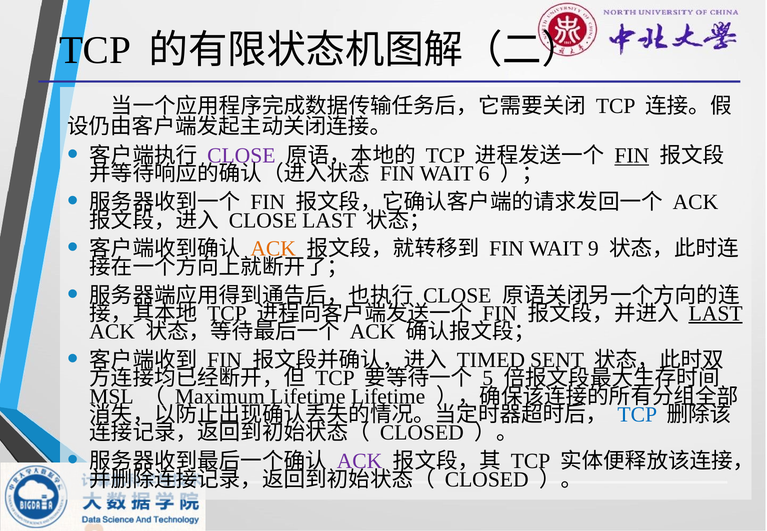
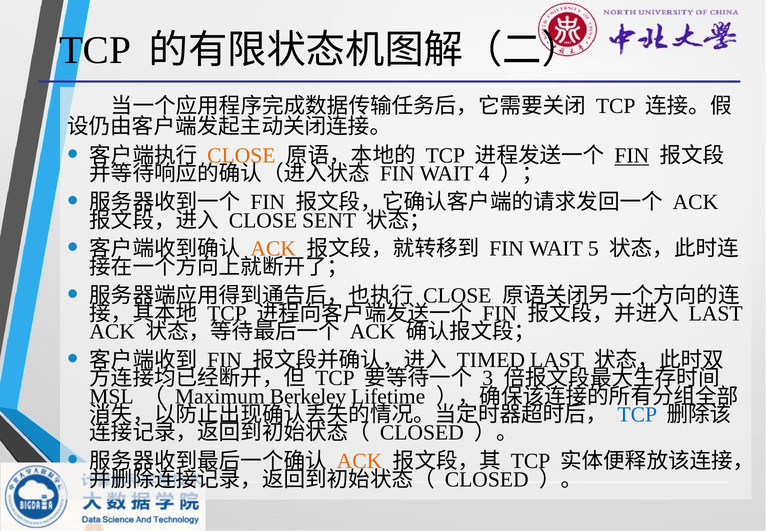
CLOSE colour: purple -> orange (241, 156)
6: 6 -> 4 (484, 174)
CLOSE LAST: LAST -> SENT (329, 220)
9: 9 -> 5 (593, 249)
LAST underline: present -> none (716, 314)
TIMED SENT: SENT -> LAST (557, 360)
5: 5 -> 3 (488, 378)
Maximum Lifetime: Lifetime -> Berkeley (308, 396)
ACK colour: purple -> orange (360, 461)
